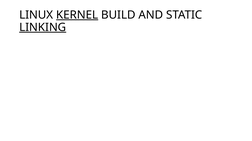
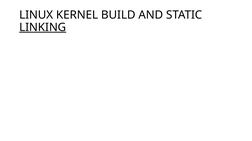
KERNEL underline: present -> none (77, 15)
